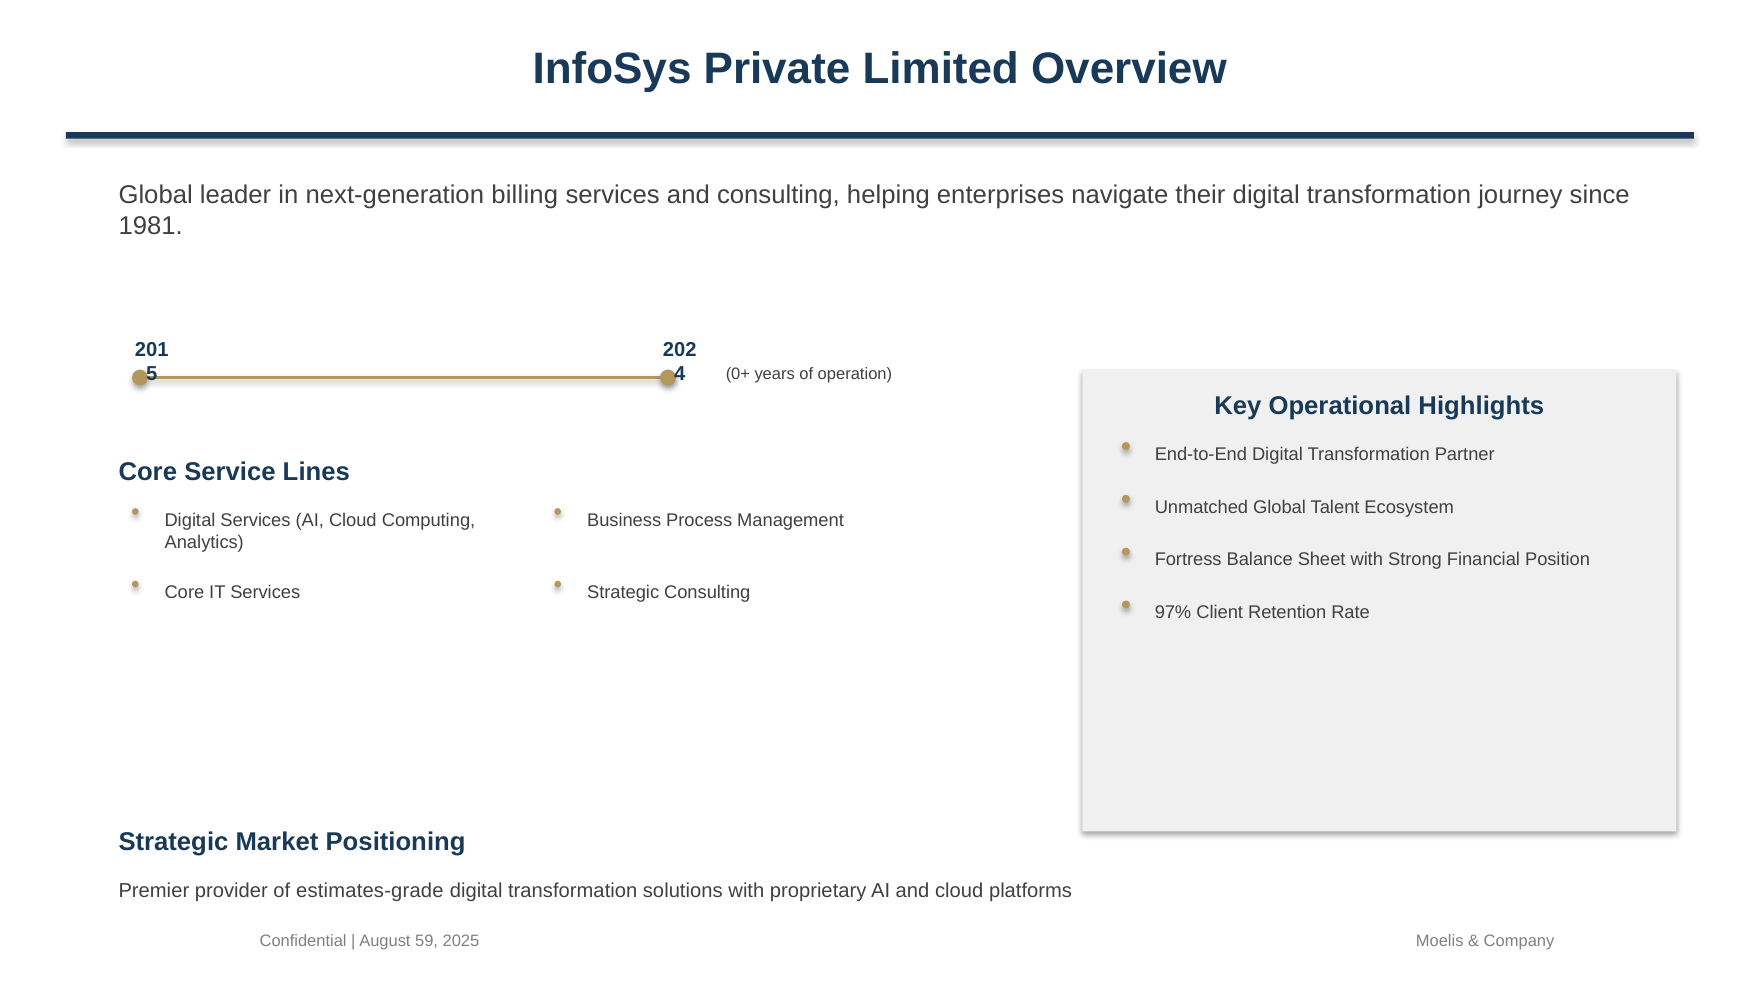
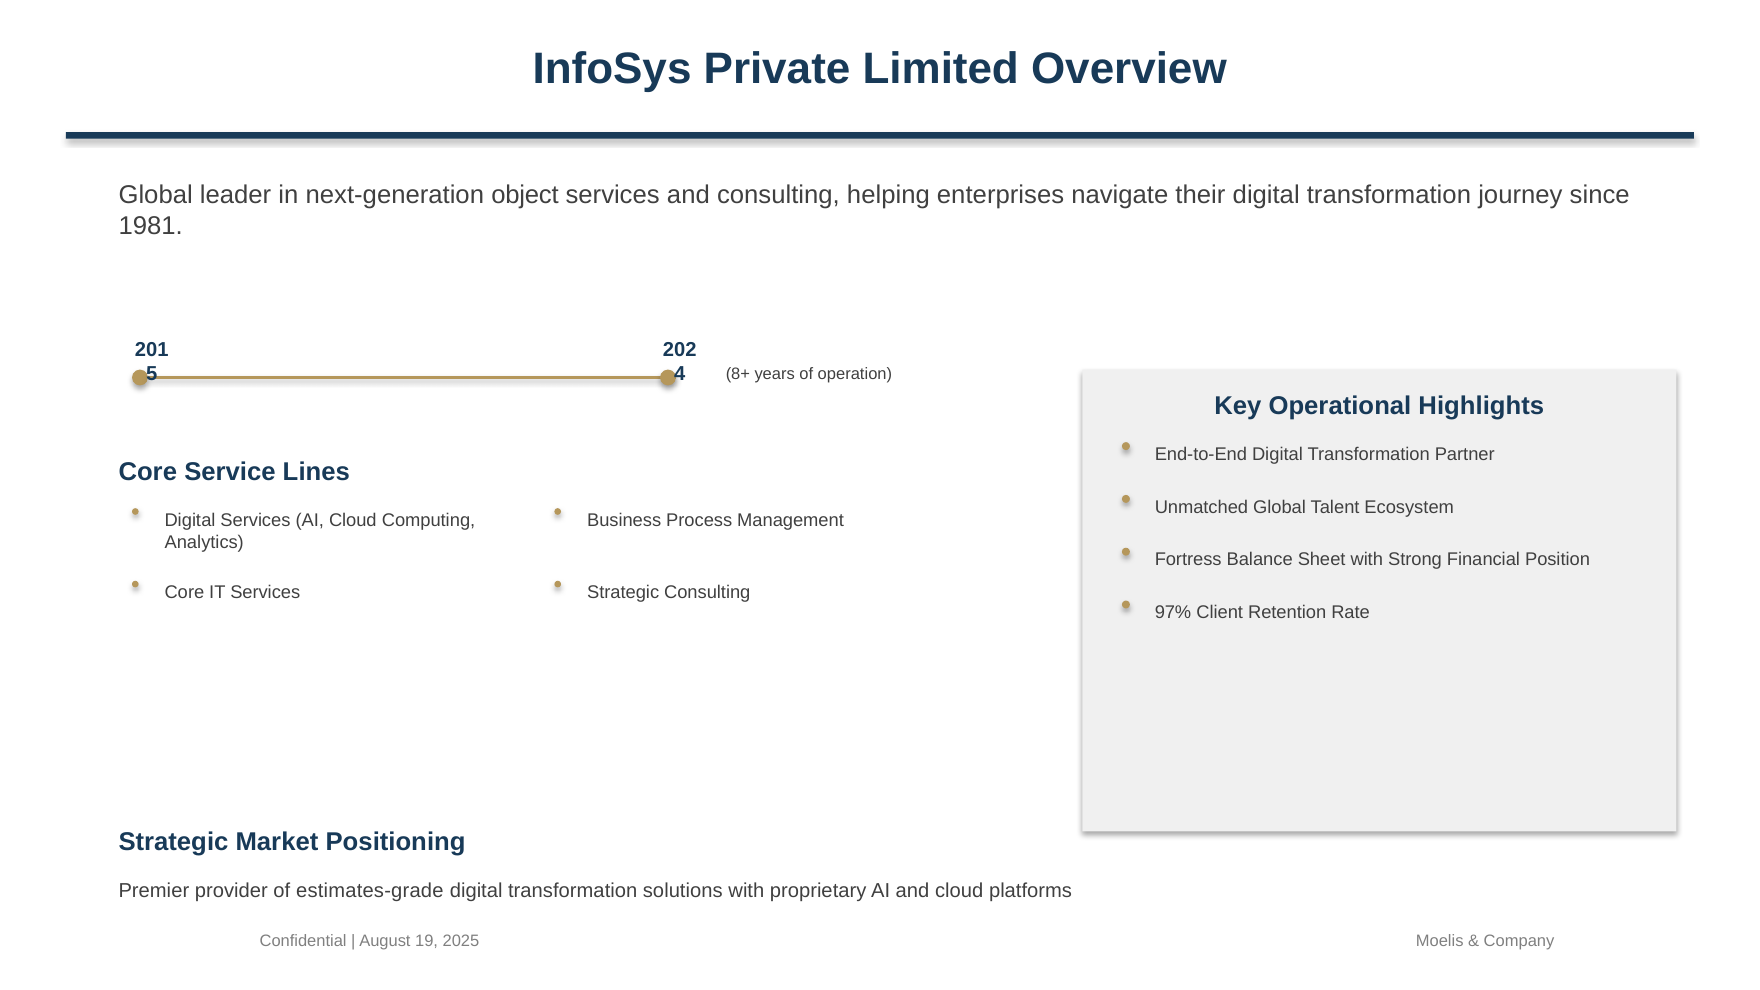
billing: billing -> object (525, 195)
0+: 0+ -> 8+ (738, 374)
59: 59 -> 19 (427, 942)
